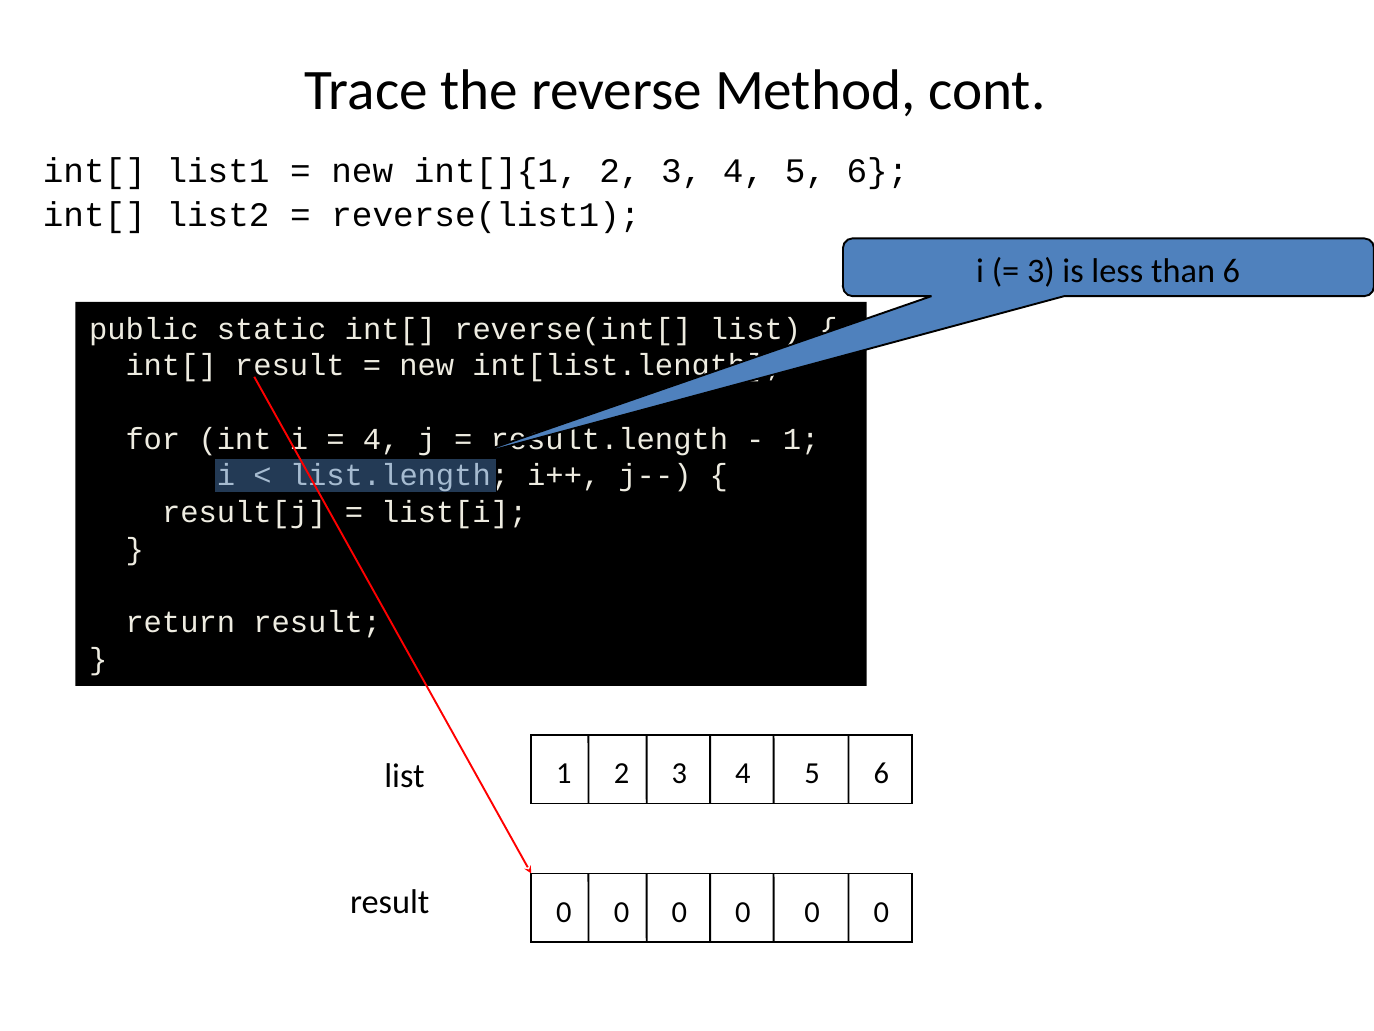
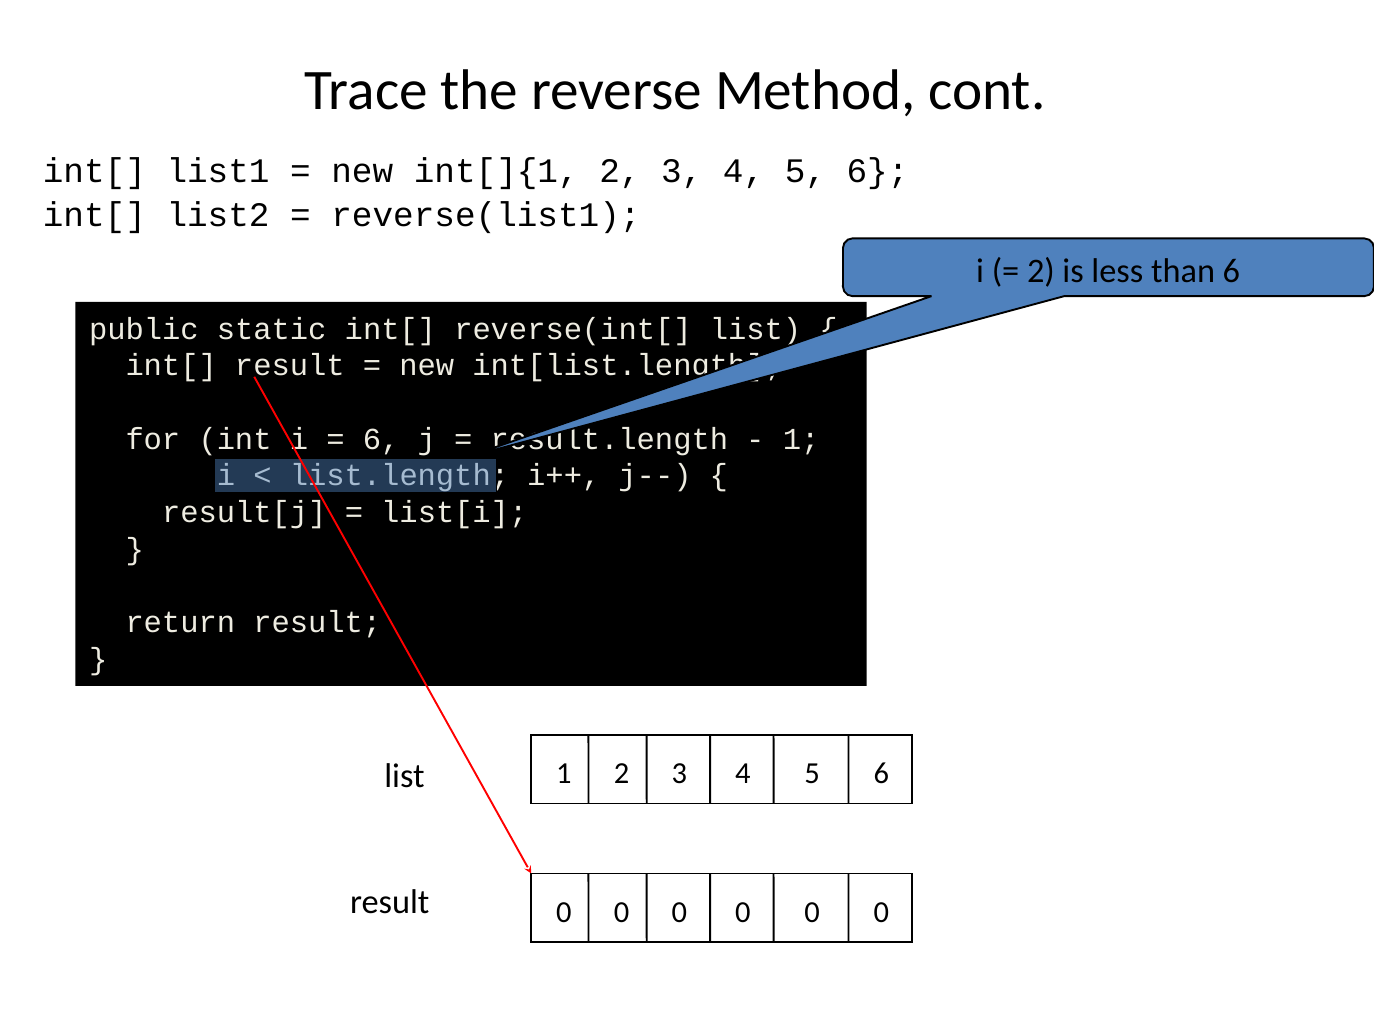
3: 3 -> 2 (1041, 271)
4: 4 -> 6 (381, 439)
